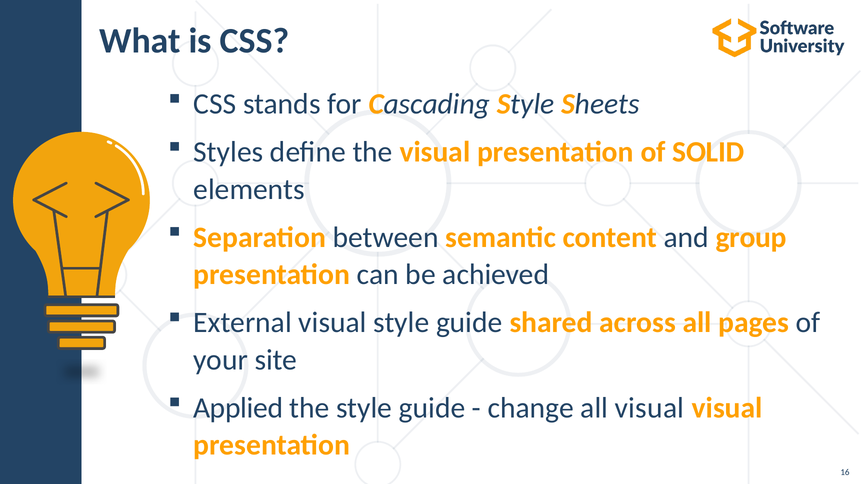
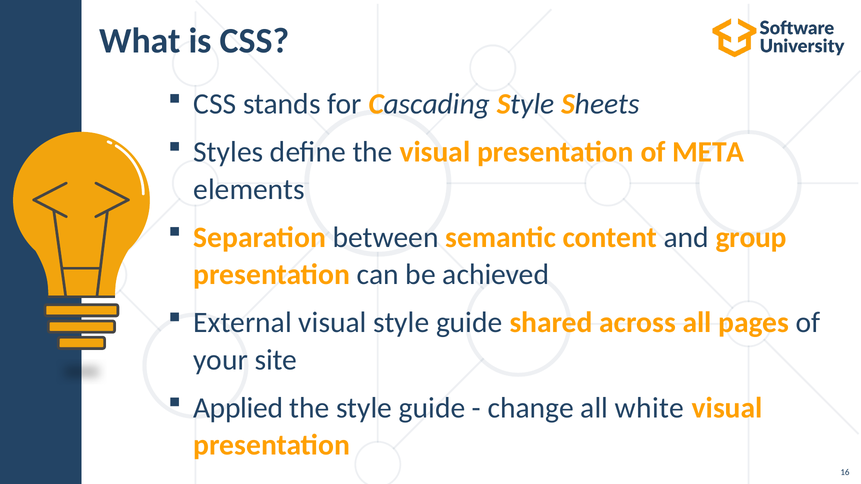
SOLID: SOLID -> META (708, 152)
all visual: visual -> white (650, 408)
